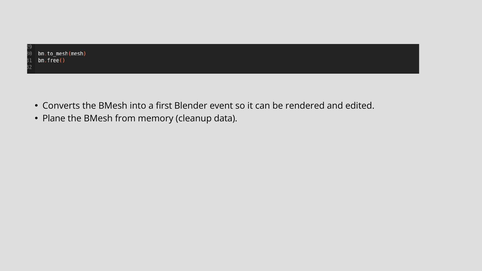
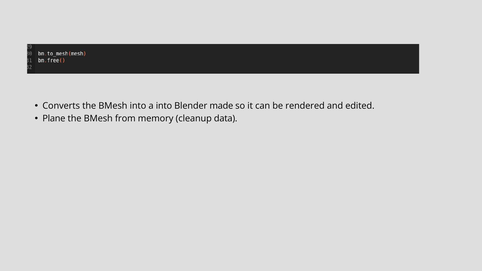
a first: first -> into (164, 106)
event: event -> made (221, 106)
